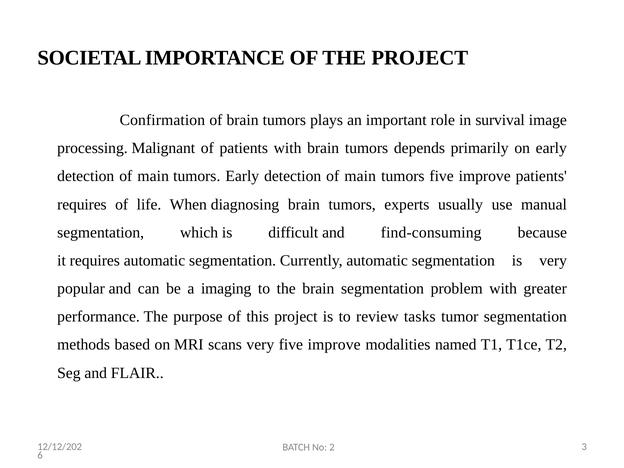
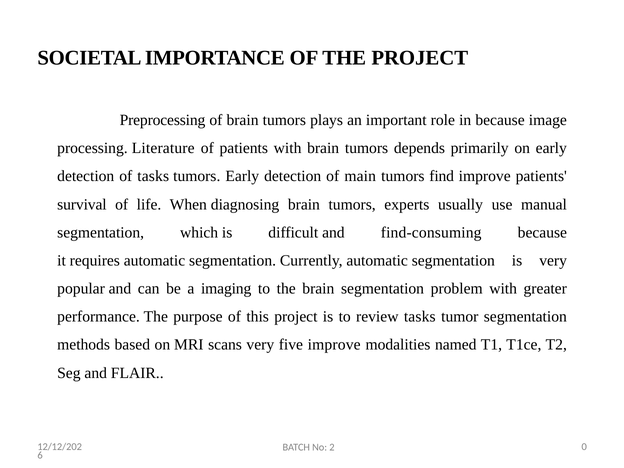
Confirmation: Confirmation -> Preprocessing (163, 120)
in survival: survival -> because (500, 120)
Malignant: Malignant -> Literature (163, 148)
main: main -> tasks (153, 176)
tumors five: five -> find (442, 176)
requires: requires -> survival (82, 204)
3: 3 -> 0 (584, 447)
